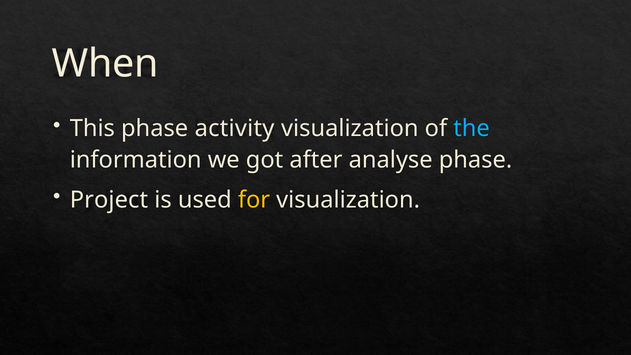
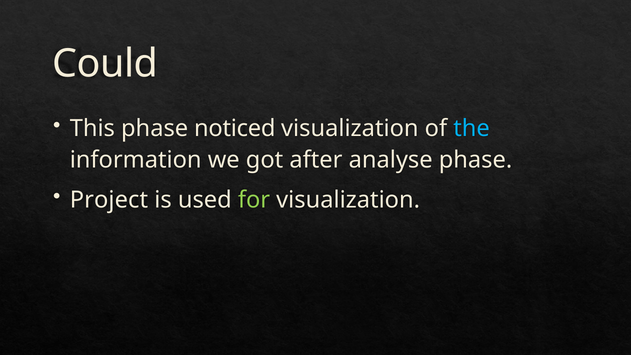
When: When -> Could (105, 64)
activity: activity -> noticed (235, 129)
for colour: yellow -> light green (254, 200)
